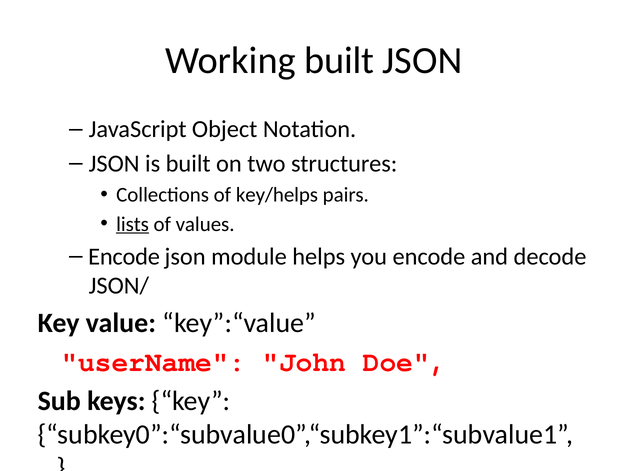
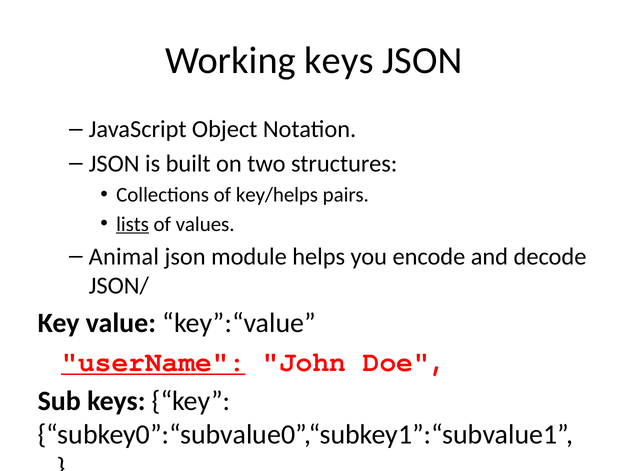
Working built: built -> keys (339, 61)
Encode: Encode -> Animal (124, 256)
userName underline: none -> present (153, 362)
